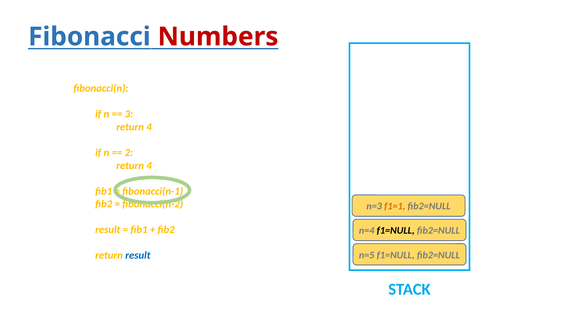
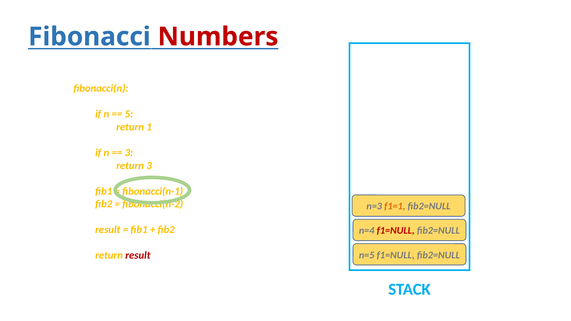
3: 3 -> 5 (129, 114)
4: 4 -> 1 (149, 127)
2: 2 -> 3 (129, 153)
4: 4 -> 3 (149, 166)
f1=NULL colour: black -> red (396, 231)
result colour: blue -> red (138, 256)
